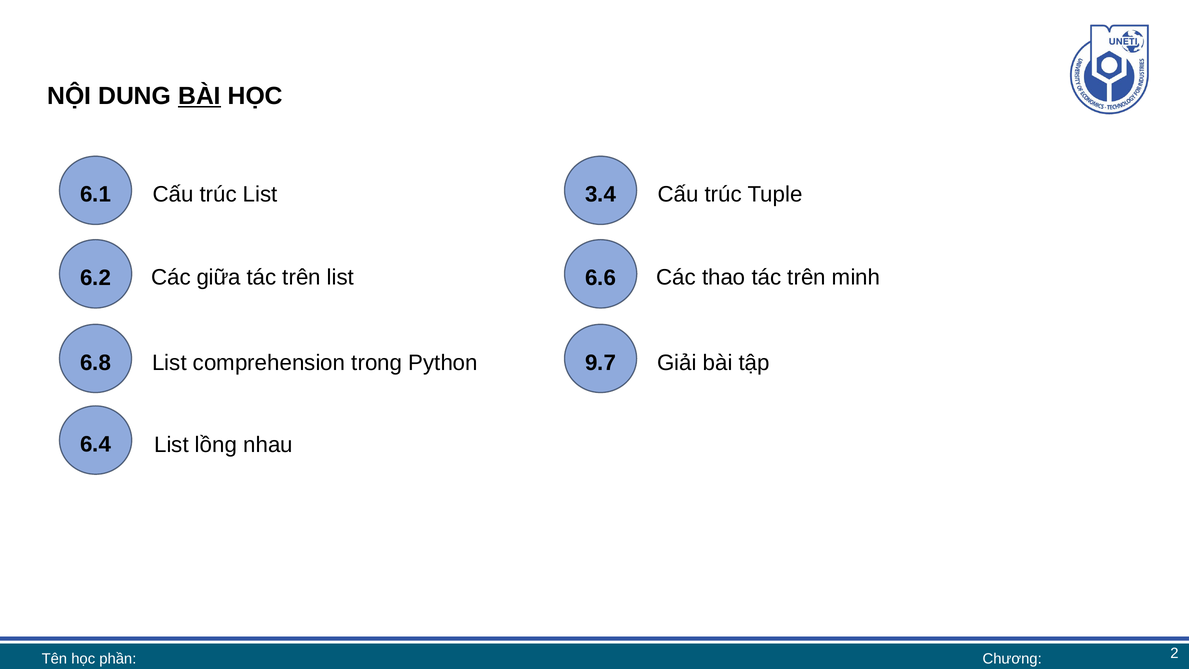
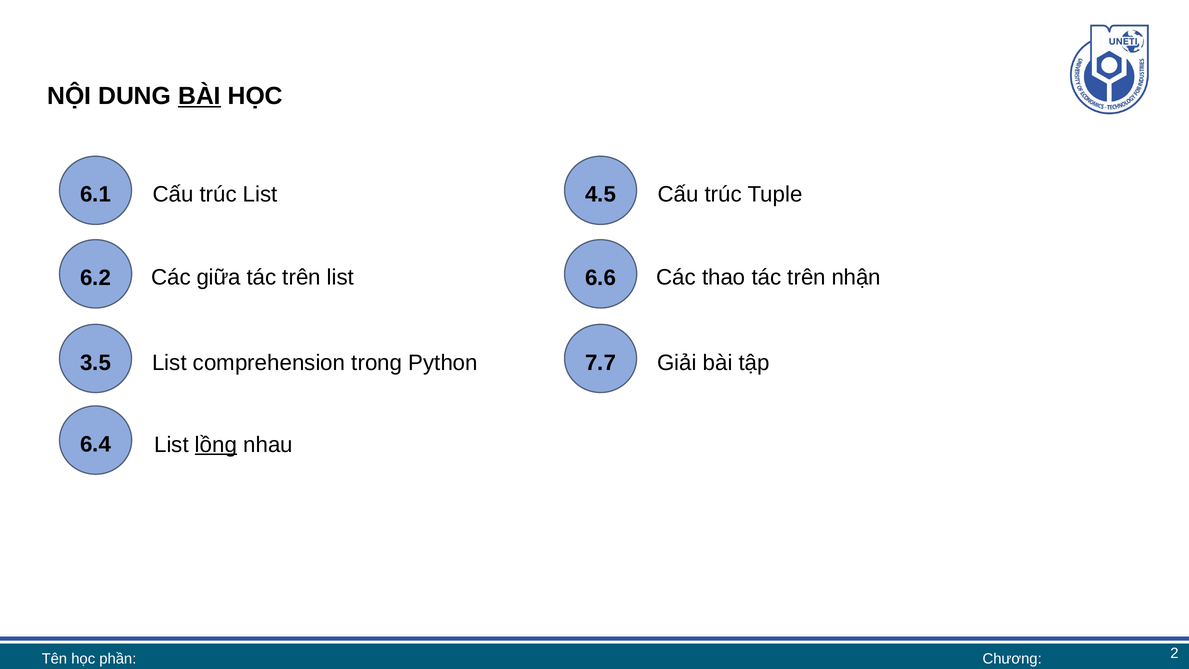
3.4: 3.4 -> 4.5 (601, 194)
minh: minh -> nhận (856, 277)
6.8: 6.8 -> 3.5 (95, 363)
9.7: 9.7 -> 7.7 (601, 363)
lồng underline: none -> present (216, 445)
